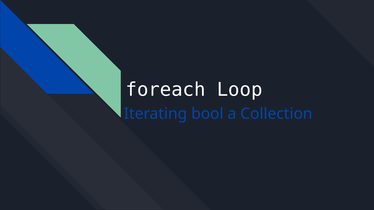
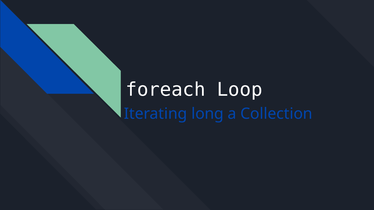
bool: bool -> long (208, 114)
